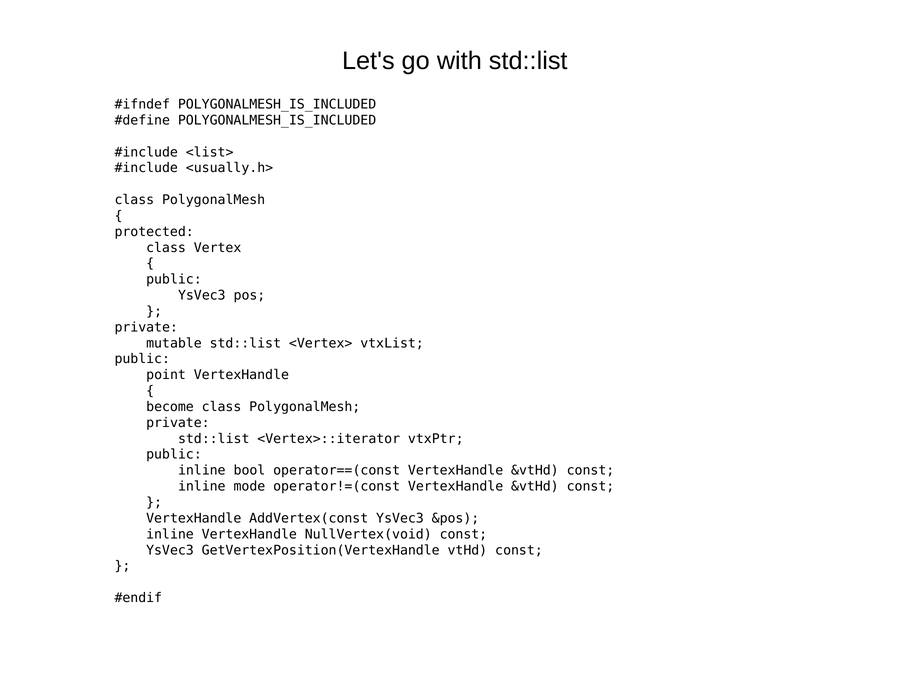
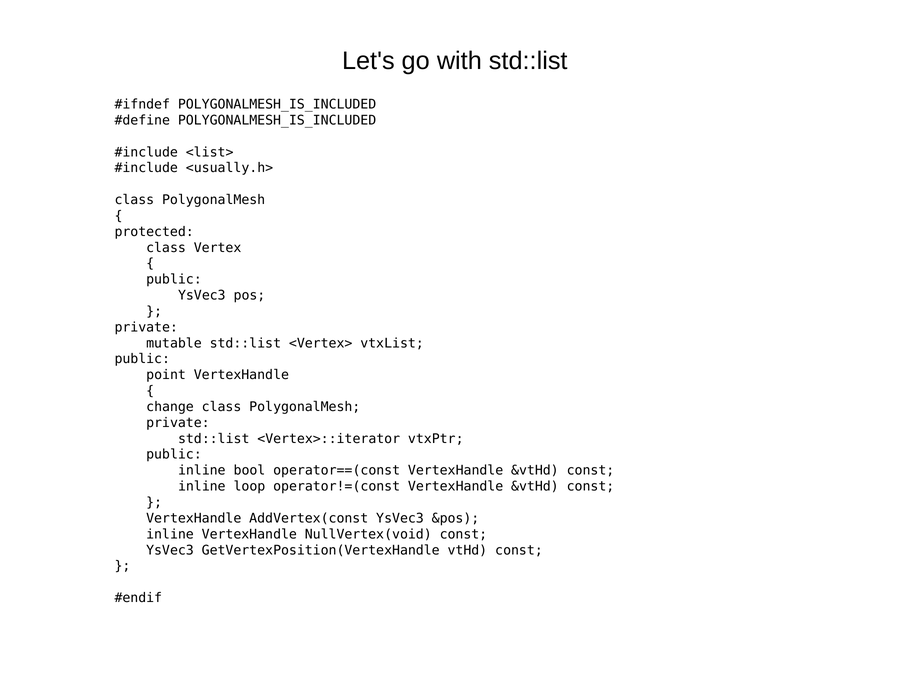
become: become -> change (170, 407)
mode: mode -> loop (249, 486)
